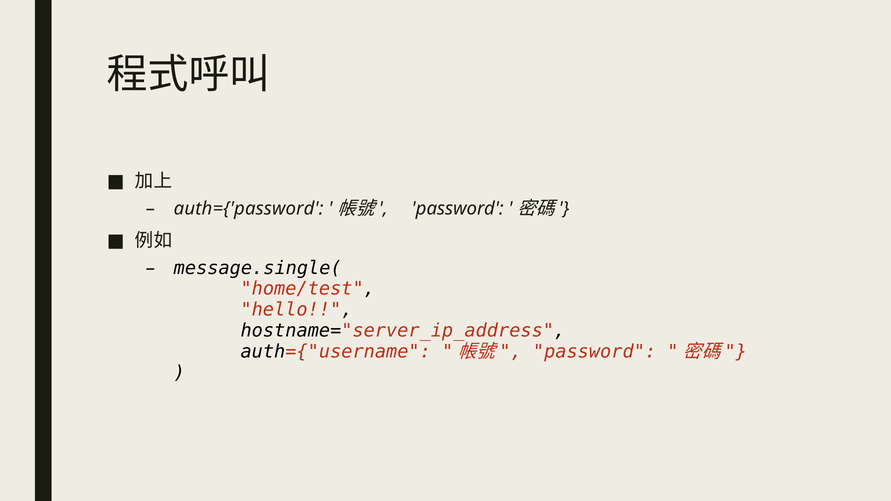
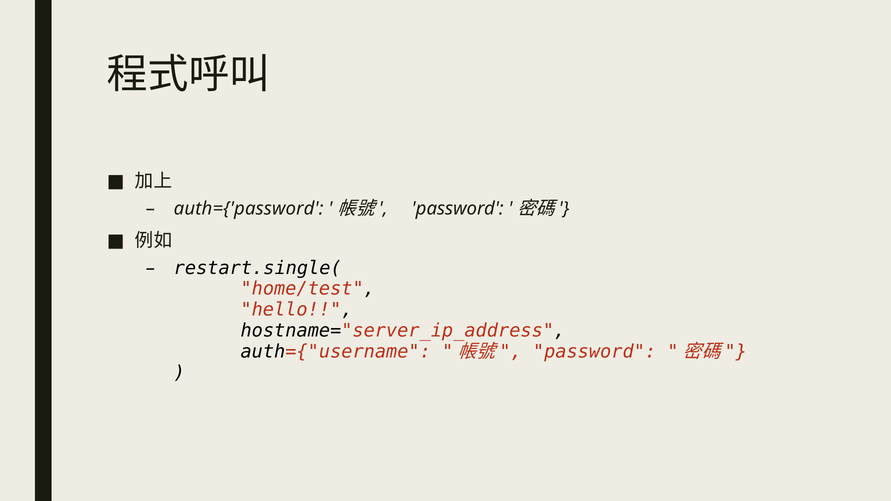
message.single(: message.single( -> restart.single( (258, 268)
